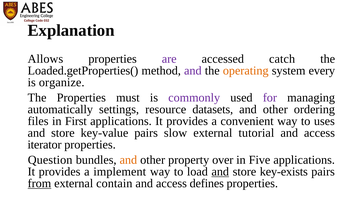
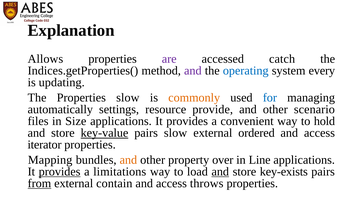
Loaded.getProperties(: Loaded.getProperties( -> Indices.getProperties( (83, 71)
operating colour: orange -> blue (246, 71)
organize: organize -> updating (62, 83)
Properties must: must -> slow (128, 98)
commonly colour: purple -> orange (194, 98)
for colour: purple -> blue (270, 98)
datasets: datasets -> provide (213, 109)
ordering: ordering -> scenario (314, 109)
First: First -> Size (76, 121)
uses: uses -> hold (324, 121)
key-value underline: none -> present (104, 133)
tutorial: tutorial -> ordered (256, 133)
Question: Question -> Mapping (50, 160)
Five: Five -> Line (260, 160)
provides underline: none -> present (60, 172)
implement: implement -> limitations (120, 172)
defines: defines -> throws (207, 183)
